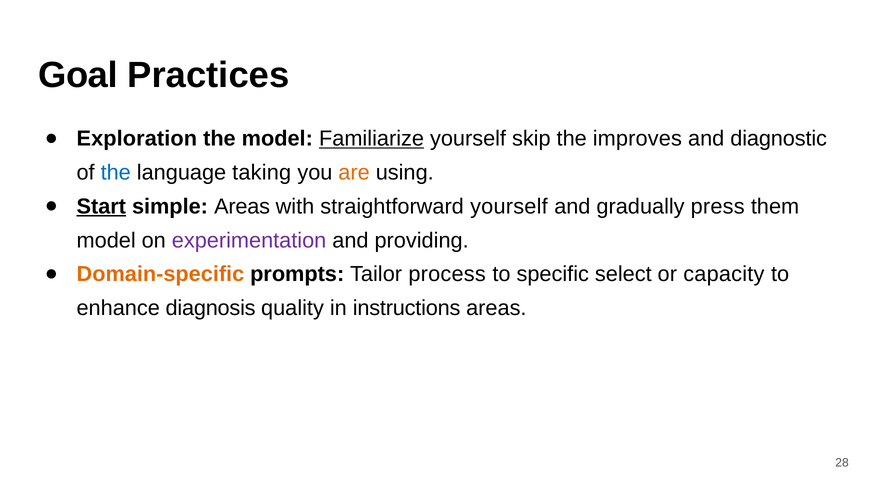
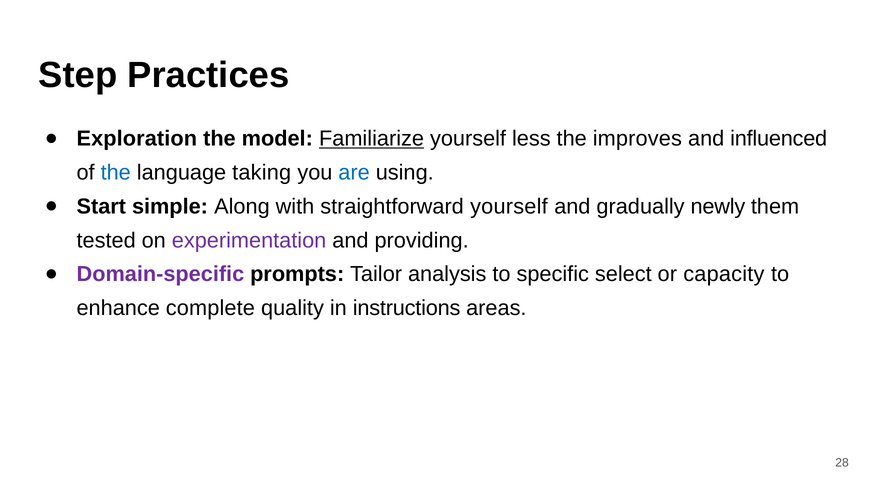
Goal: Goal -> Step (78, 75)
skip: skip -> less (531, 139)
diagnostic: diagnostic -> influenced (779, 139)
are colour: orange -> blue (354, 173)
Start underline: present -> none (101, 206)
simple Areas: Areas -> Along (242, 206)
press: press -> newly (718, 206)
model: model -> tested (106, 240)
Domain-specific colour: orange -> purple (160, 274)
process: process -> analysis (447, 274)
diagnosis: diagnosis -> complete (210, 308)
